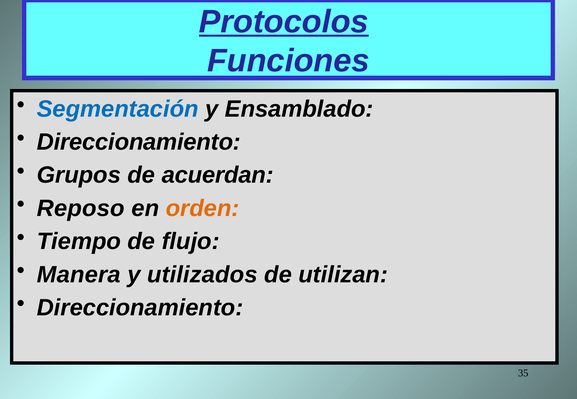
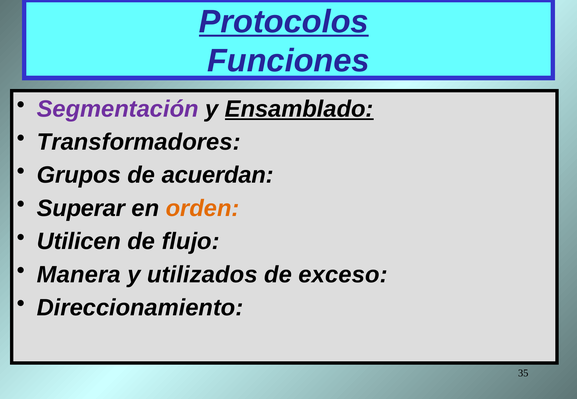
Segmentación colour: blue -> purple (118, 109)
Ensamblado underline: none -> present (299, 109)
Direccionamiento: Direccionamiento -> Transformadores (139, 142)
Reposo: Reposo -> Superar (81, 209)
Tiempo: Tiempo -> Utilicen (79, 242)
utilizan: utilizan -> exceso (343, 275)
